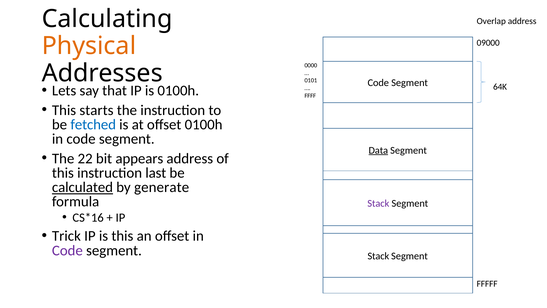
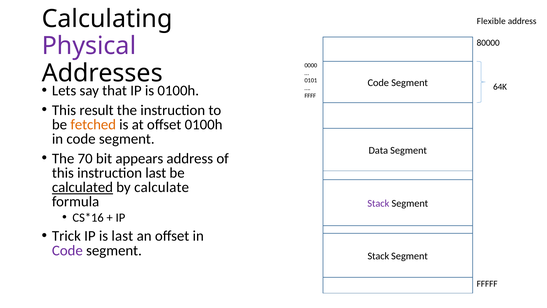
Overlap: Overlap -> Flexible (491, 21)
Physical colour: orange -> purple (89, 46)
09000: 09000 -> 80000 (488, 43)
starts: starts -> result (97, 110)
fetched colour: blue -> orange (93, 124)
Data underline: present -> none (378, 150)
22: 22 -> 70 (85, 158)
generate: generate -> calculate (162, 187)
is this: this -> last (122, 236)
